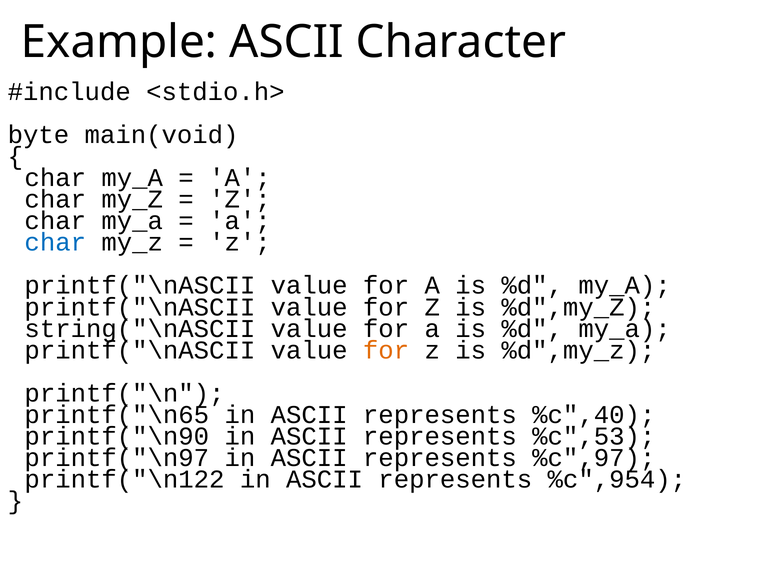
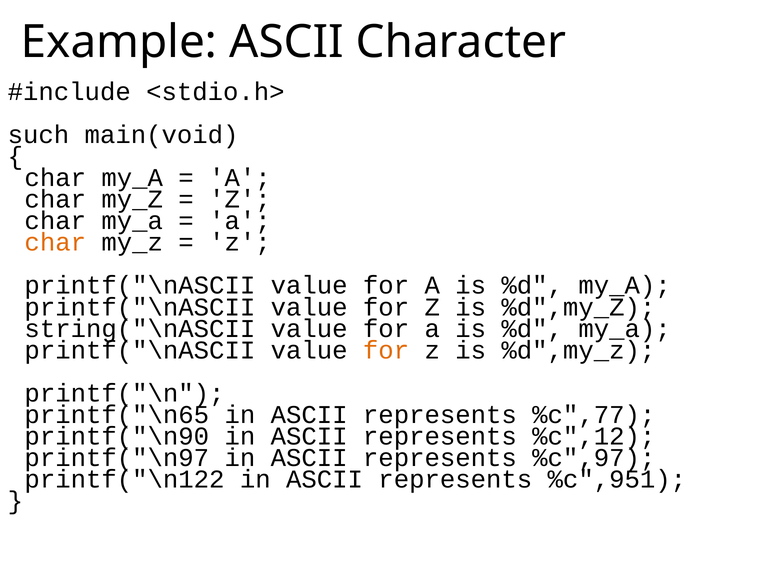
byte: byte -> such (38, 135)
char colour: blue -> orange (55, 242)
%c",40: %c",40 -> %c",77 (594, 415)
%c",53: %c",53 -> %c",12 (594, 436)
%c",954: %c",954 -> %c",951 (617, 479)
